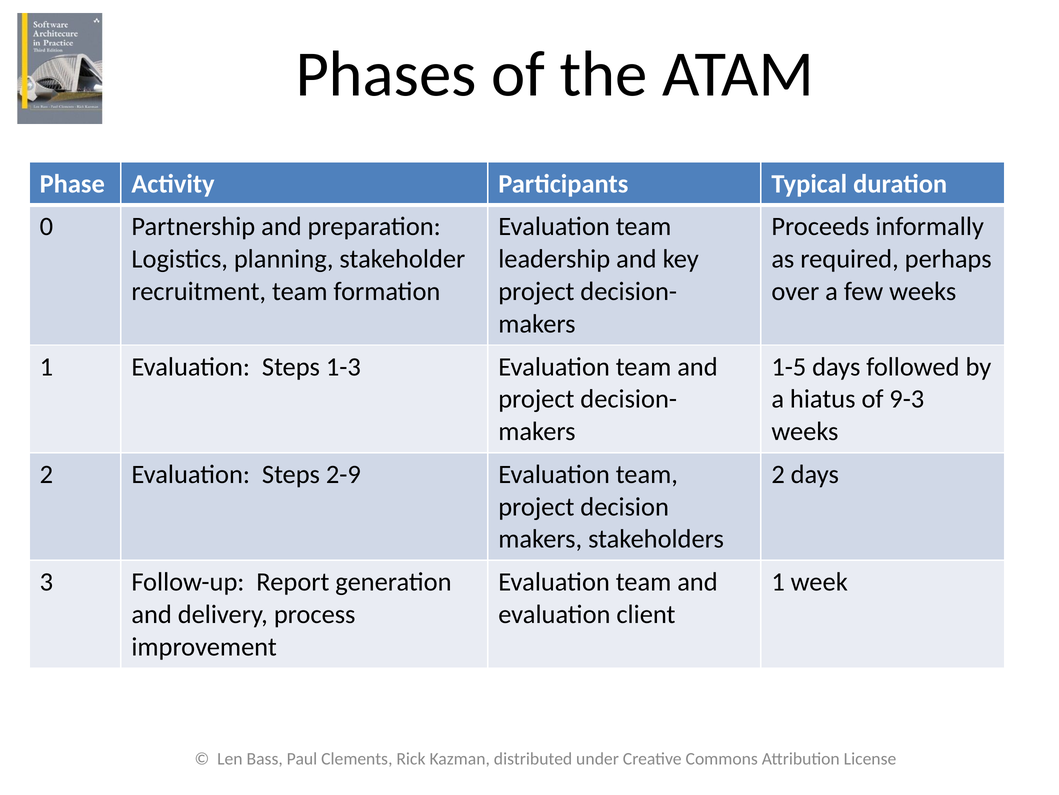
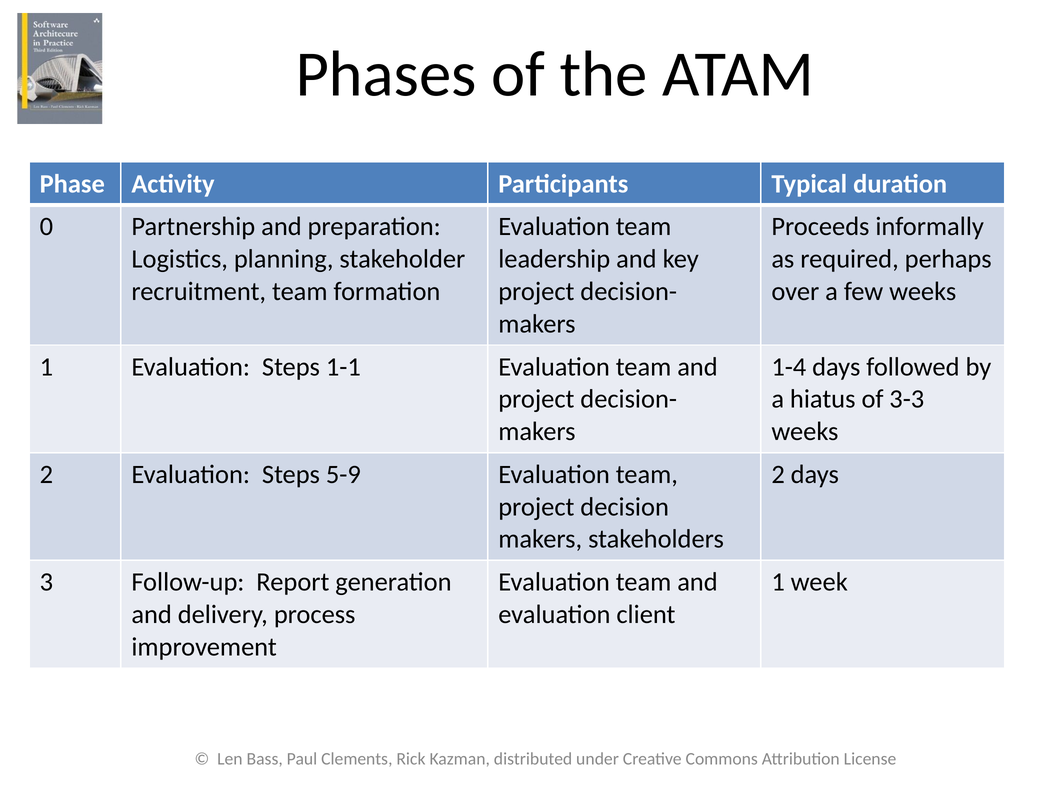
1-3: 1-3 -> 1-1 (343, 366)
1-5: 1-5 -> 1-4 (789, 366)
9-3: 9-3 -> 3-3 (907, 399)
2-9: 2-9 -> 5-9 (343, 474)
